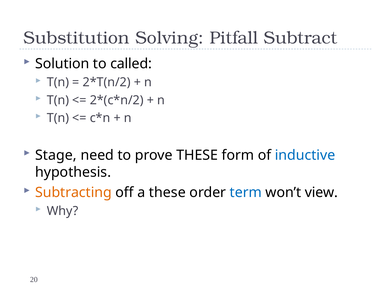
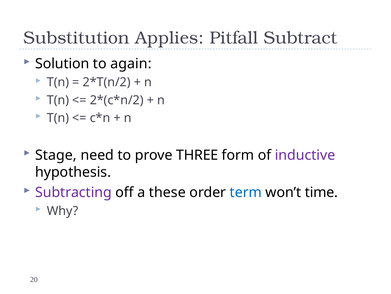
Solving: Solving -> Applies (169, 38)
called: called -> again (131, 64)
prove THESE: THESE -> THREE (197, 155)
inductive colour: blue -> purple (305, 155)
Subtracting colour: orange -> purple (73, 192)
view: view -> time (321, 192)
